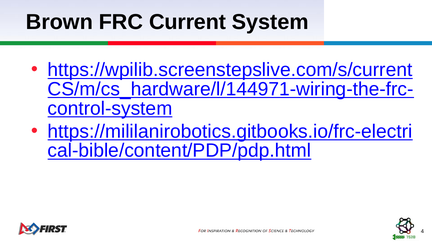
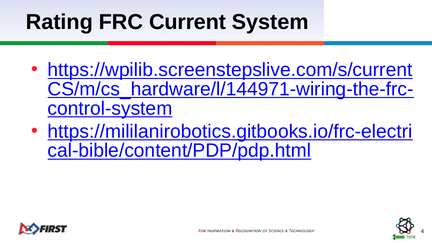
Brown: Brown -> Rating (59, 22)
